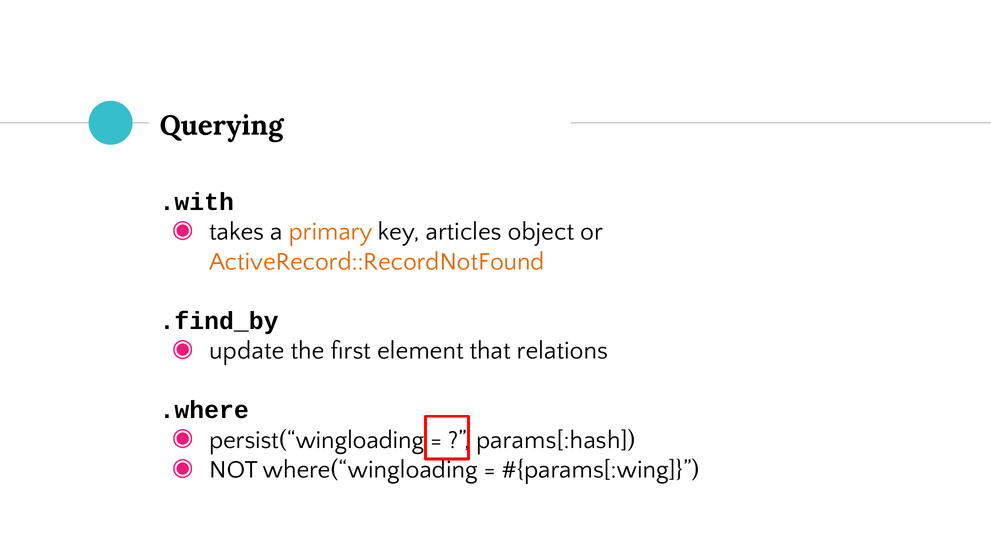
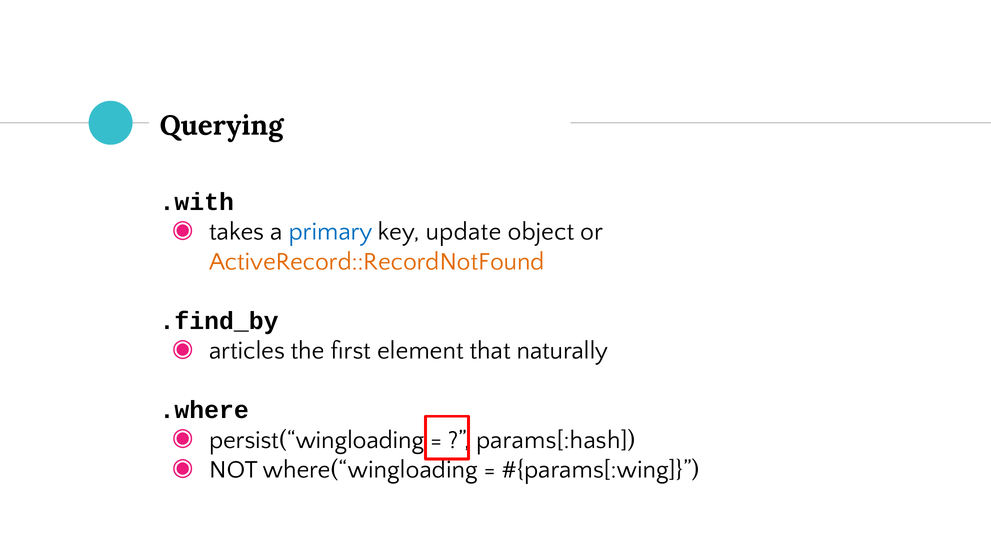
primary colour: orange -> blue (331, 231)
articles: articles -> update (464, 231)
update: update -> articles (247, 350)
relations: relations -> naturally (563, 350)
